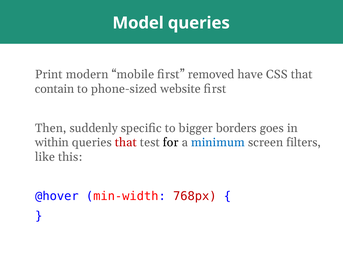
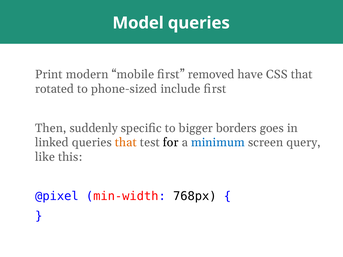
contain: contain -> rotated (54, 89)
website: website -> include (181, 89)
within: within -> linked (52, 143)
that colour: red -> orange (126, 143)
filters: filters -> query (304, 143)
@hover: @hover -> @pixel (57, 196)
768px colour: red -> black (195, 196)
